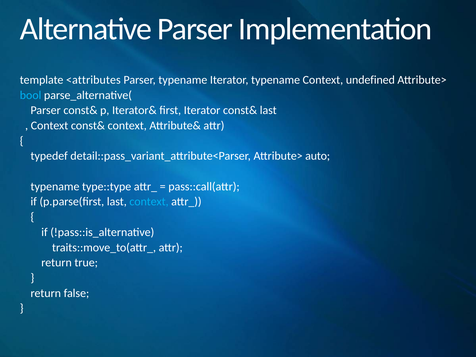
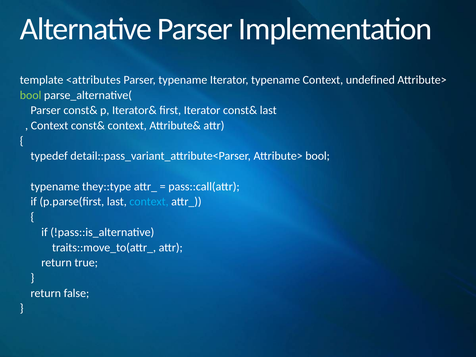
bool colour: light blue -> light green (31, 95)
detail::pass_variant_attribute<Parser Attribute> auto: auto -> bool (318, 156)
type::type: type::type -> they::type (107, 186)
